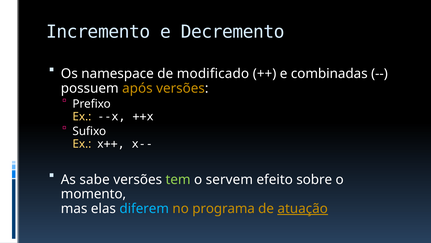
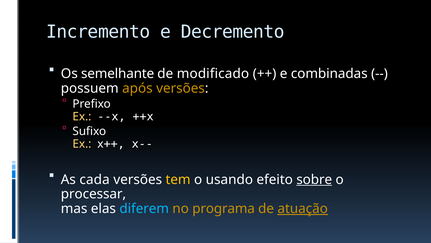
namespace: namespace -> semelhante (118, 74)
sabe: sabe -> cada (95, 179)
tem colour: light green -> yellow (178, 179)
servem: servem -> usando (229, 179)
sobre underline: none -> present (314, 179)
momento: momento -> processar (93, 194)
